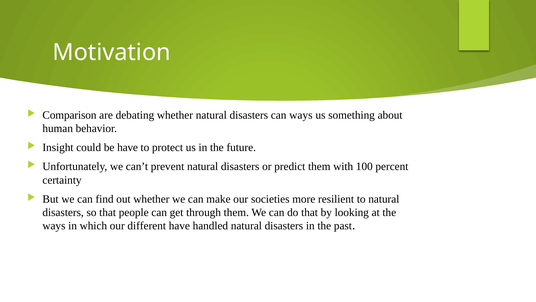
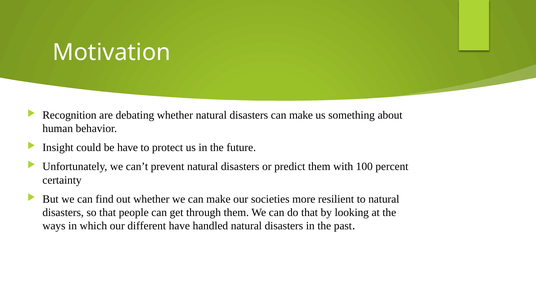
Comparison: Comparison -> Recognition (69, 115)
disasters can ways: ways -> make (301, 115)
